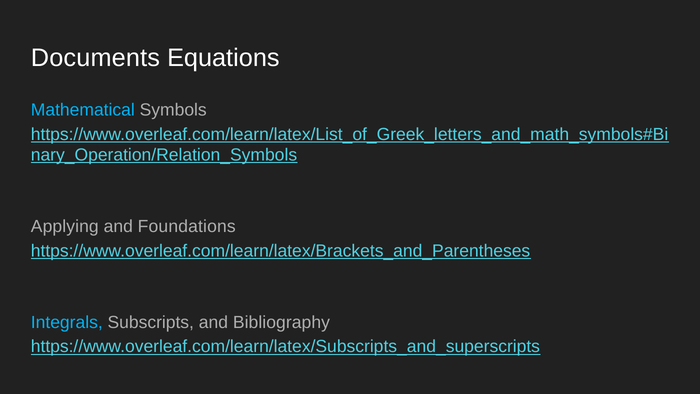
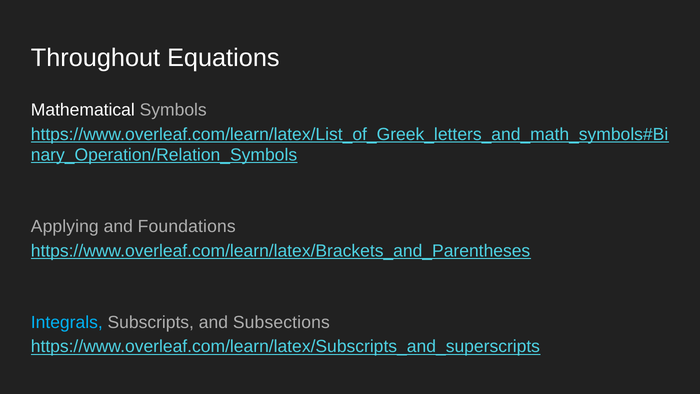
Documents: Documents -> Throughout (95, 58)
Mathematical colour: light blue -> white (83, 110)
Bibliography: Bibliography -> Subsections (281, 322)
